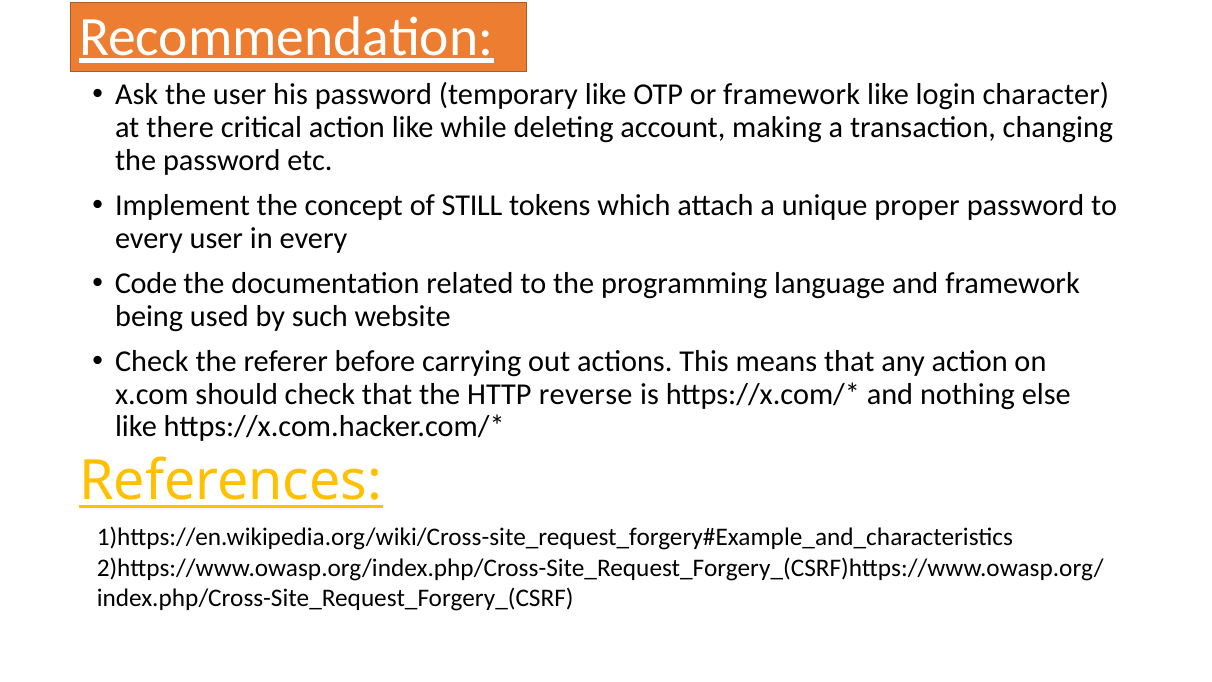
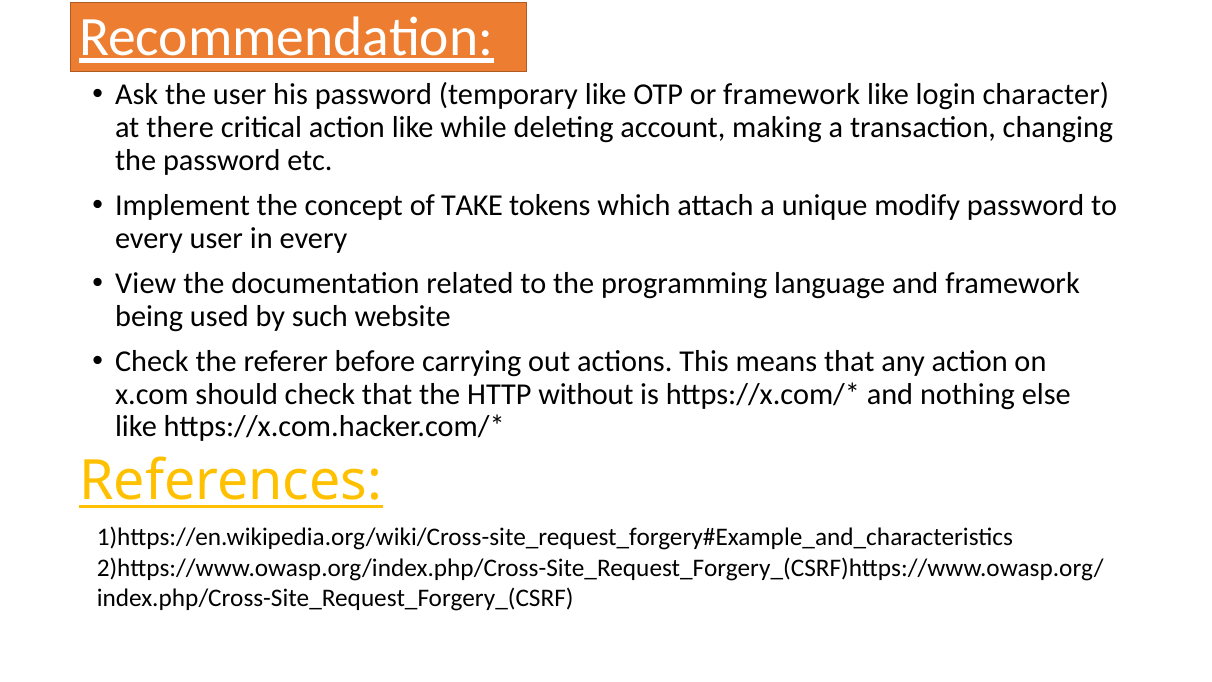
STILL: STILL -> TAKE (472, 205)
proper: proper -> modify (917, 205)
Code: Code -> View (146, 283)
reverse: reverse -> without (586, 394)
